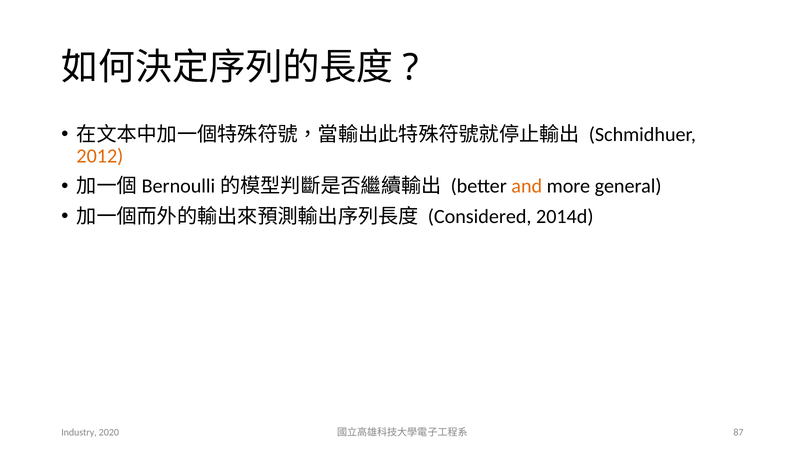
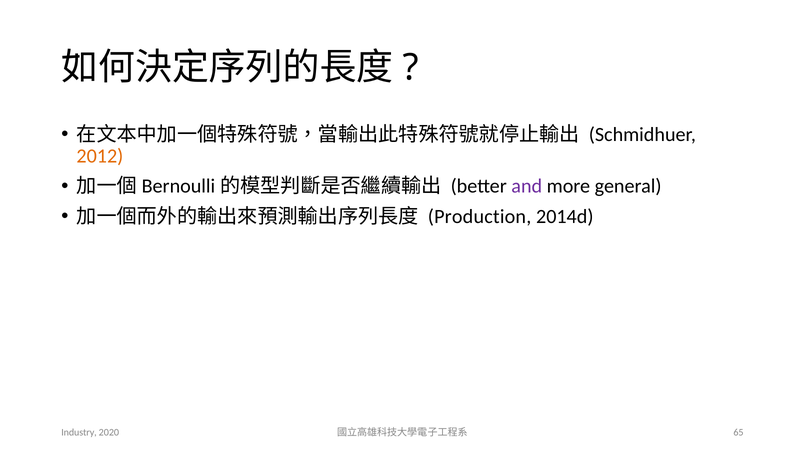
and colour: orange -> purple (527, 186)
Considered: Considered -> Production (480, 216)
87: 87 -> 65 (739, 432)
